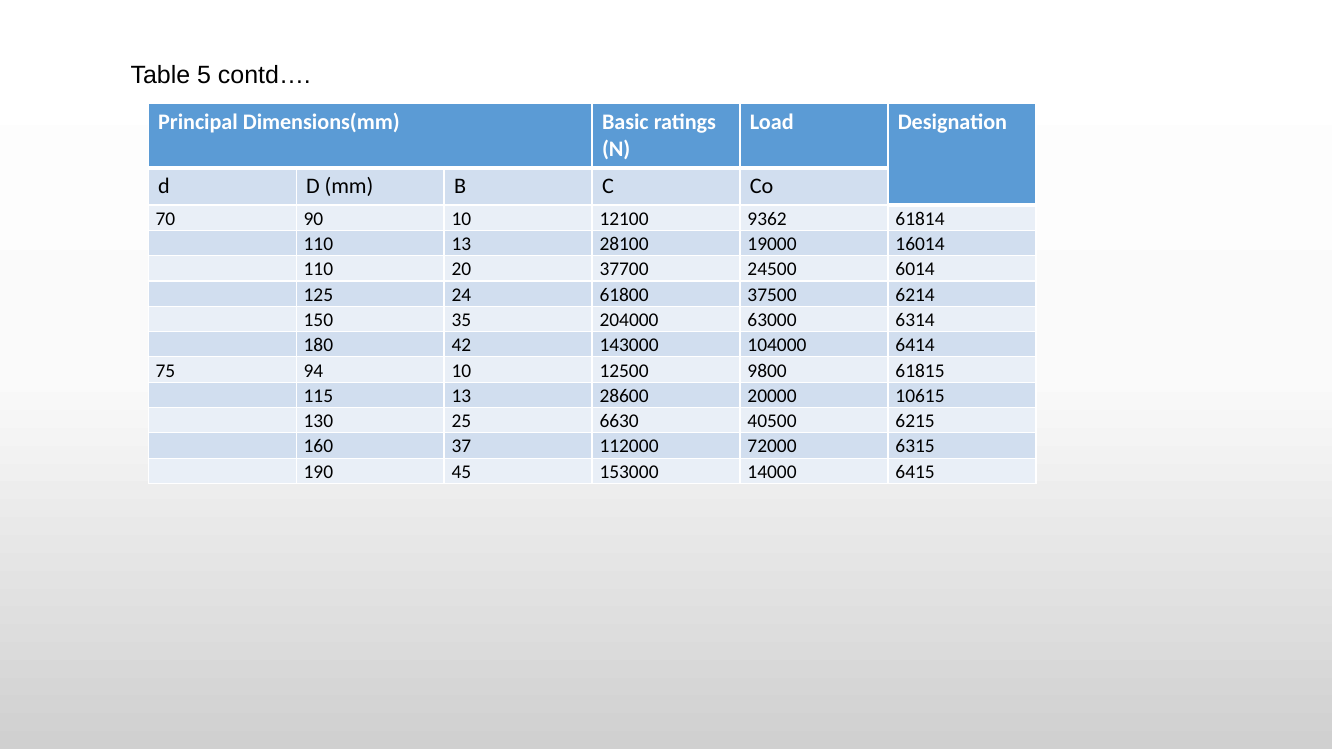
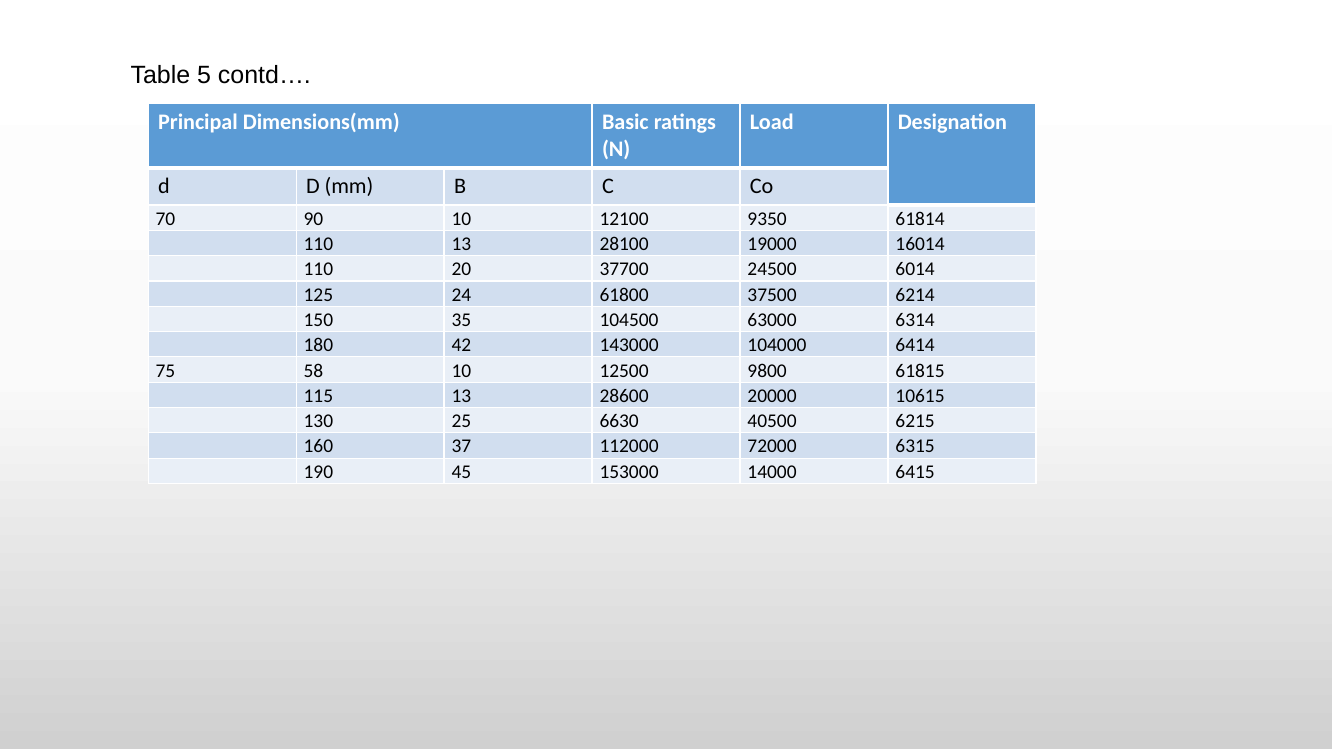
9362: 9362 -> 9350 (767, 219)
204000: 204000 -> 104500 (629, 320)
94: 94 -> 58 (313, 371)
